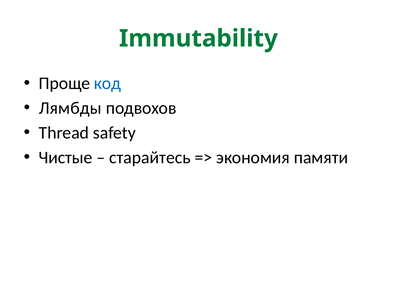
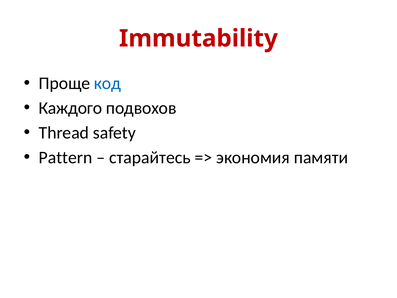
Immutability colour: green -> red (198, 38)
Лямбды: Лямбды -> Каждого (70, 108)
Чистые: Чистые -> Pattern (66, 157)
